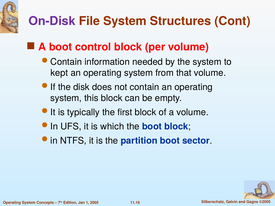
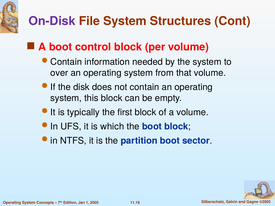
kept: kept -> over (59, 73)
